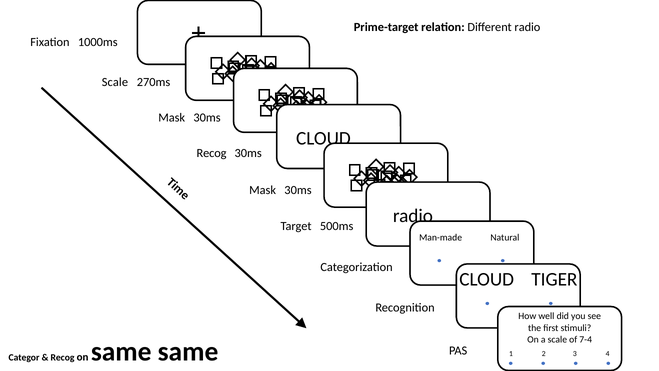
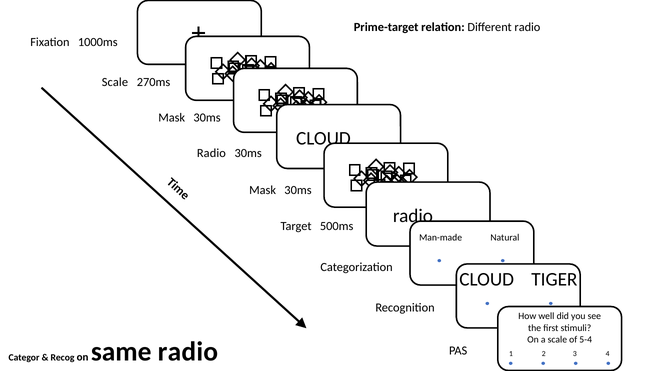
Recog: Recog -> Radio (211, 153)
7-4: 7-4 -> 5-4 (586, 339)
same same: same -> radio (188, 352)
